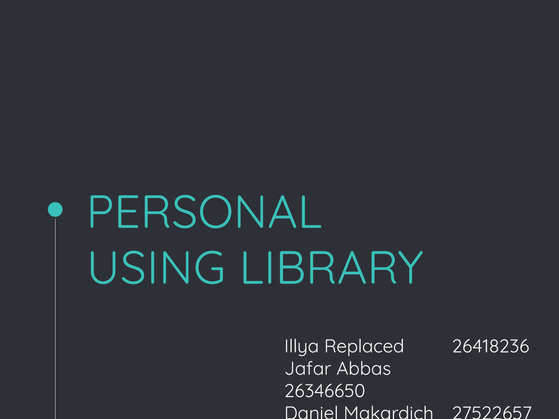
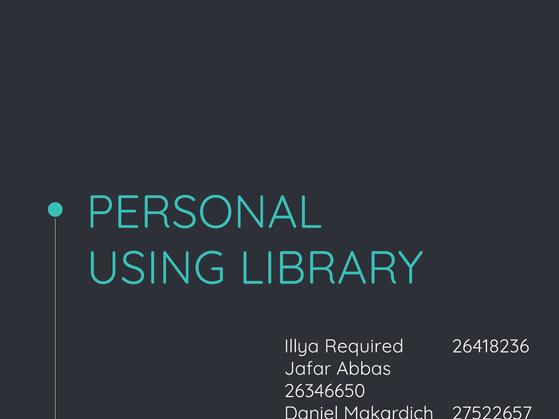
Replaced: Replaced -> Required (364, 346)
